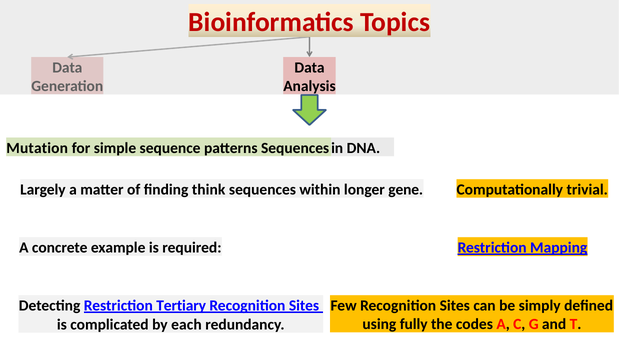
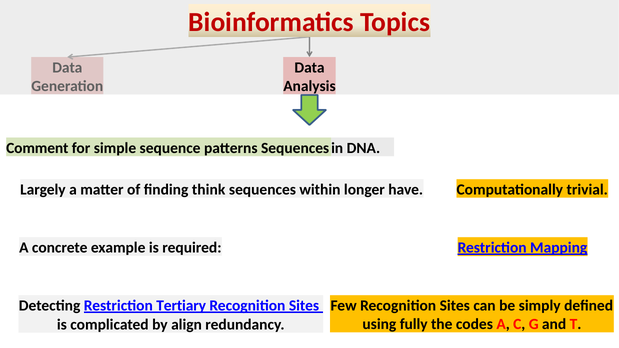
Mutation: Mutation -> Comment (37, 148)
gene: gene -> have (406, 190)
each: each -> align (187, 325)
